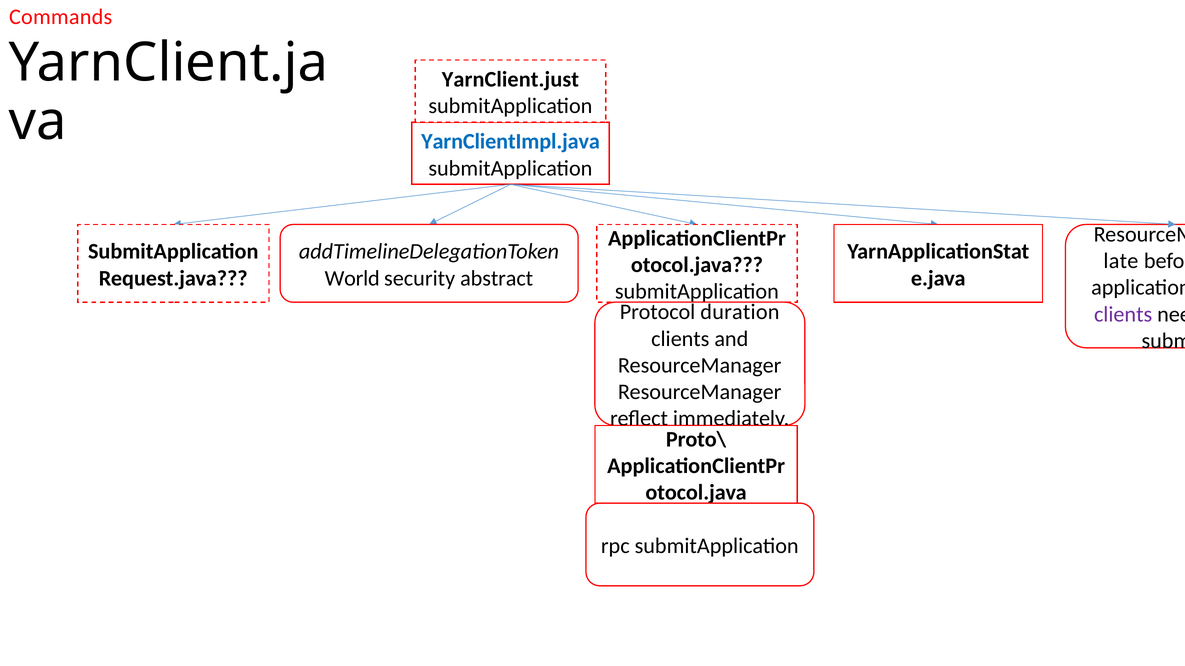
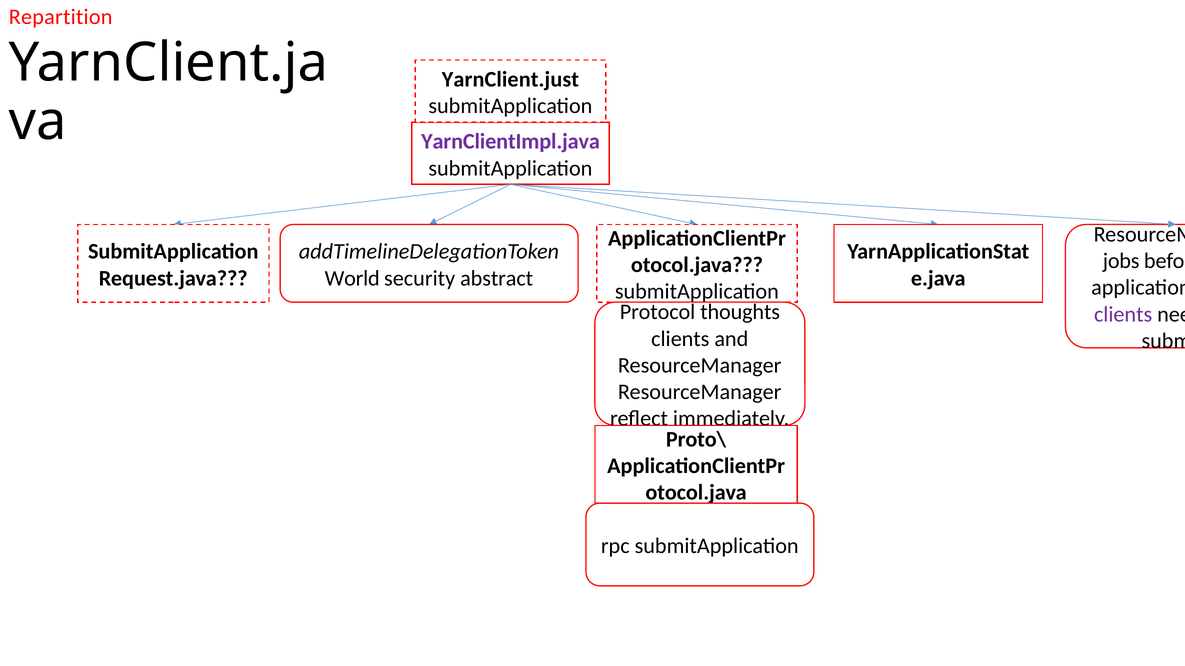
Commands: Commands -> Repartition (61, 17)
YarnClientImpl.java colour: blue -> purple (511, 142)
late: late -> jobs (1121, 261)
duration: duration -> thoughts (740, 312)
